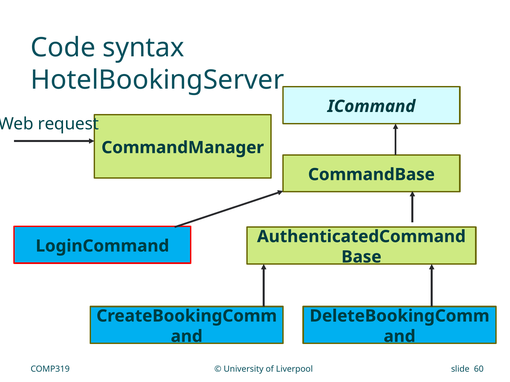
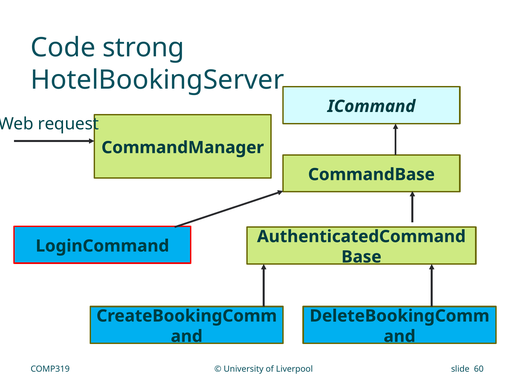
syntax: syntax -> strong (144, 48)
